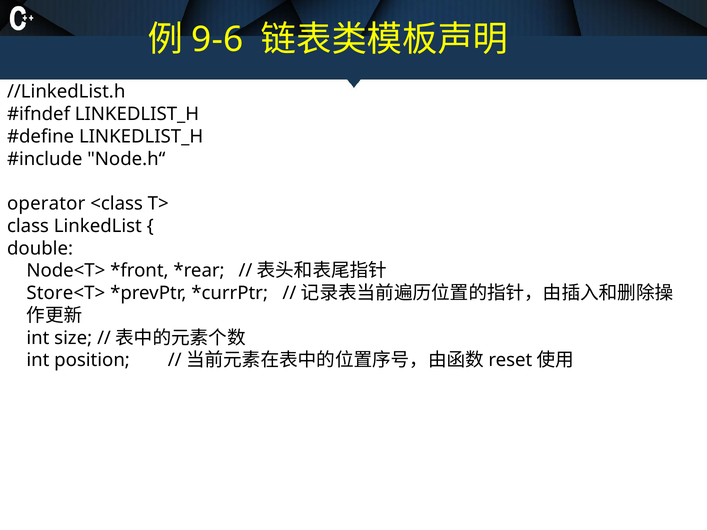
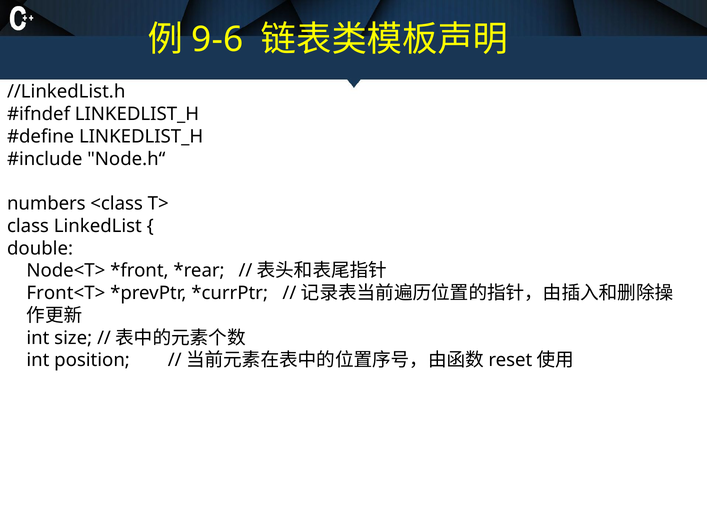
operator: operator -> numbers (46, 204)
Store<T>: Store<T> -> Front<T> (66, 293)
